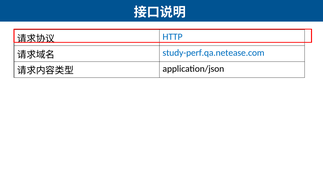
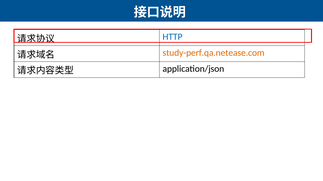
study-perf.qa.netease.com colour: blue -> orange (214, 53)
